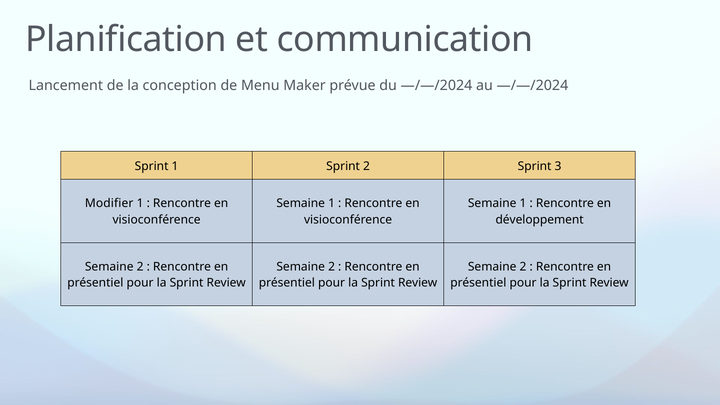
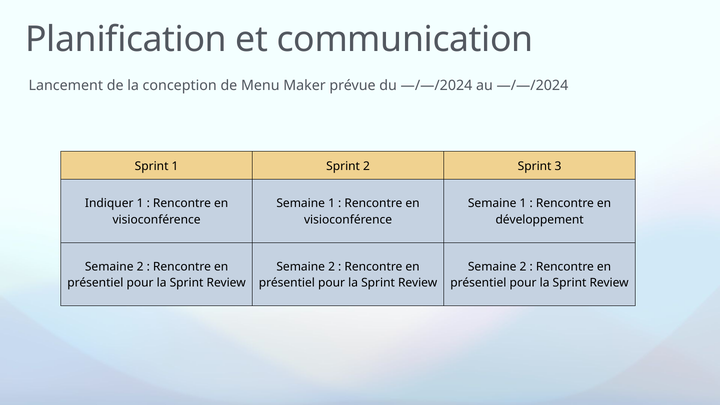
Modifier: Modifier -> Indiquer (109, 203)
